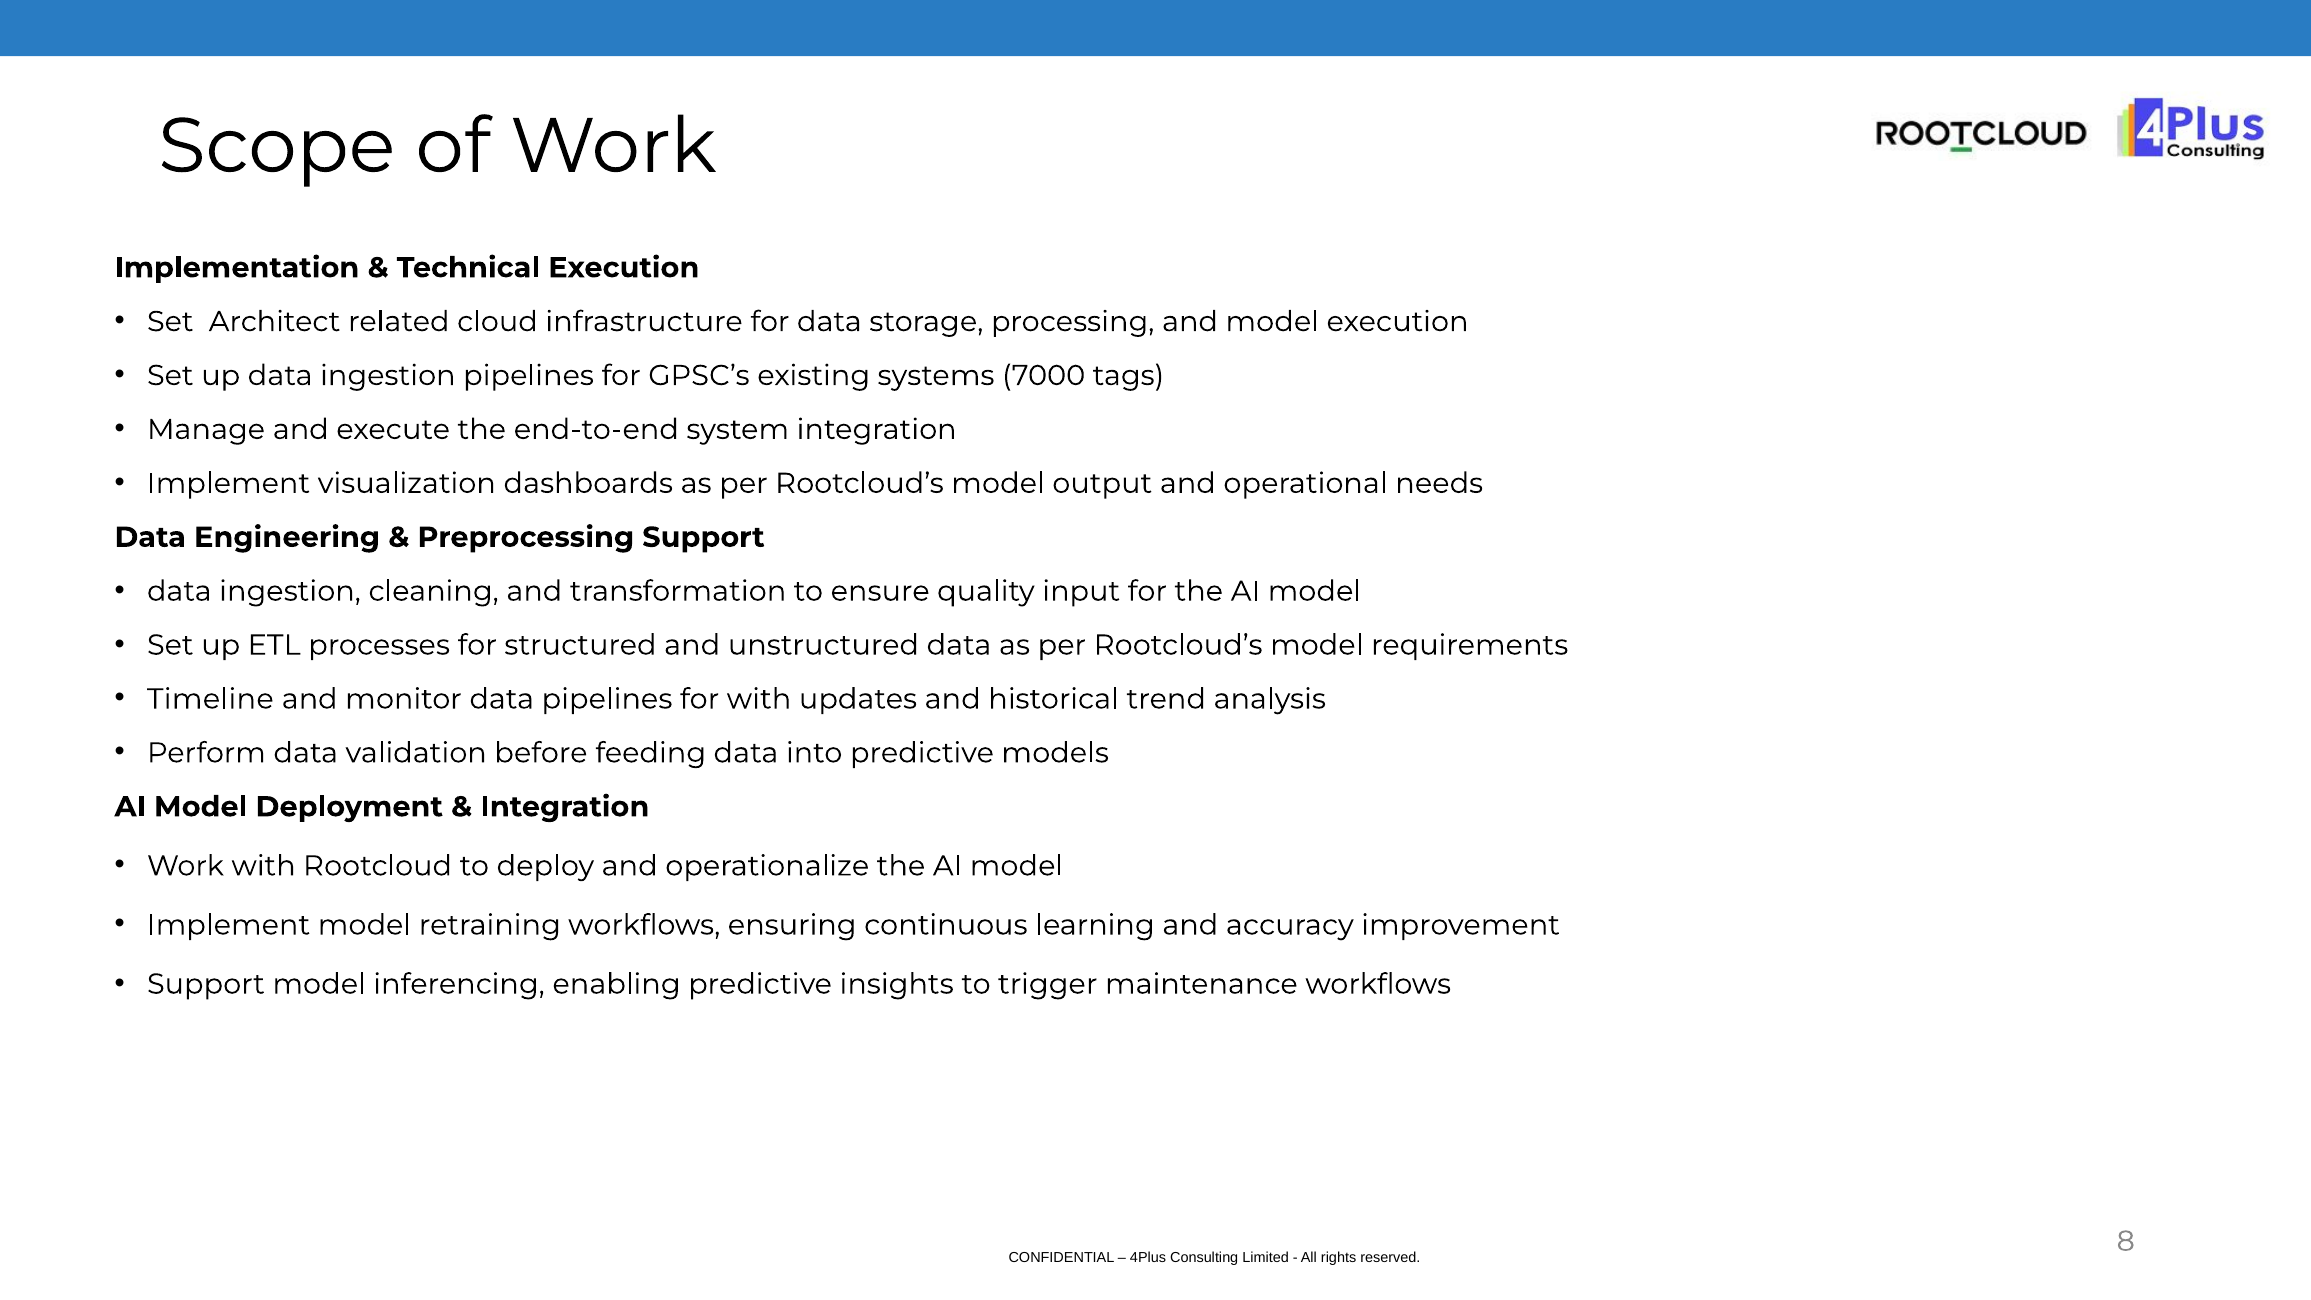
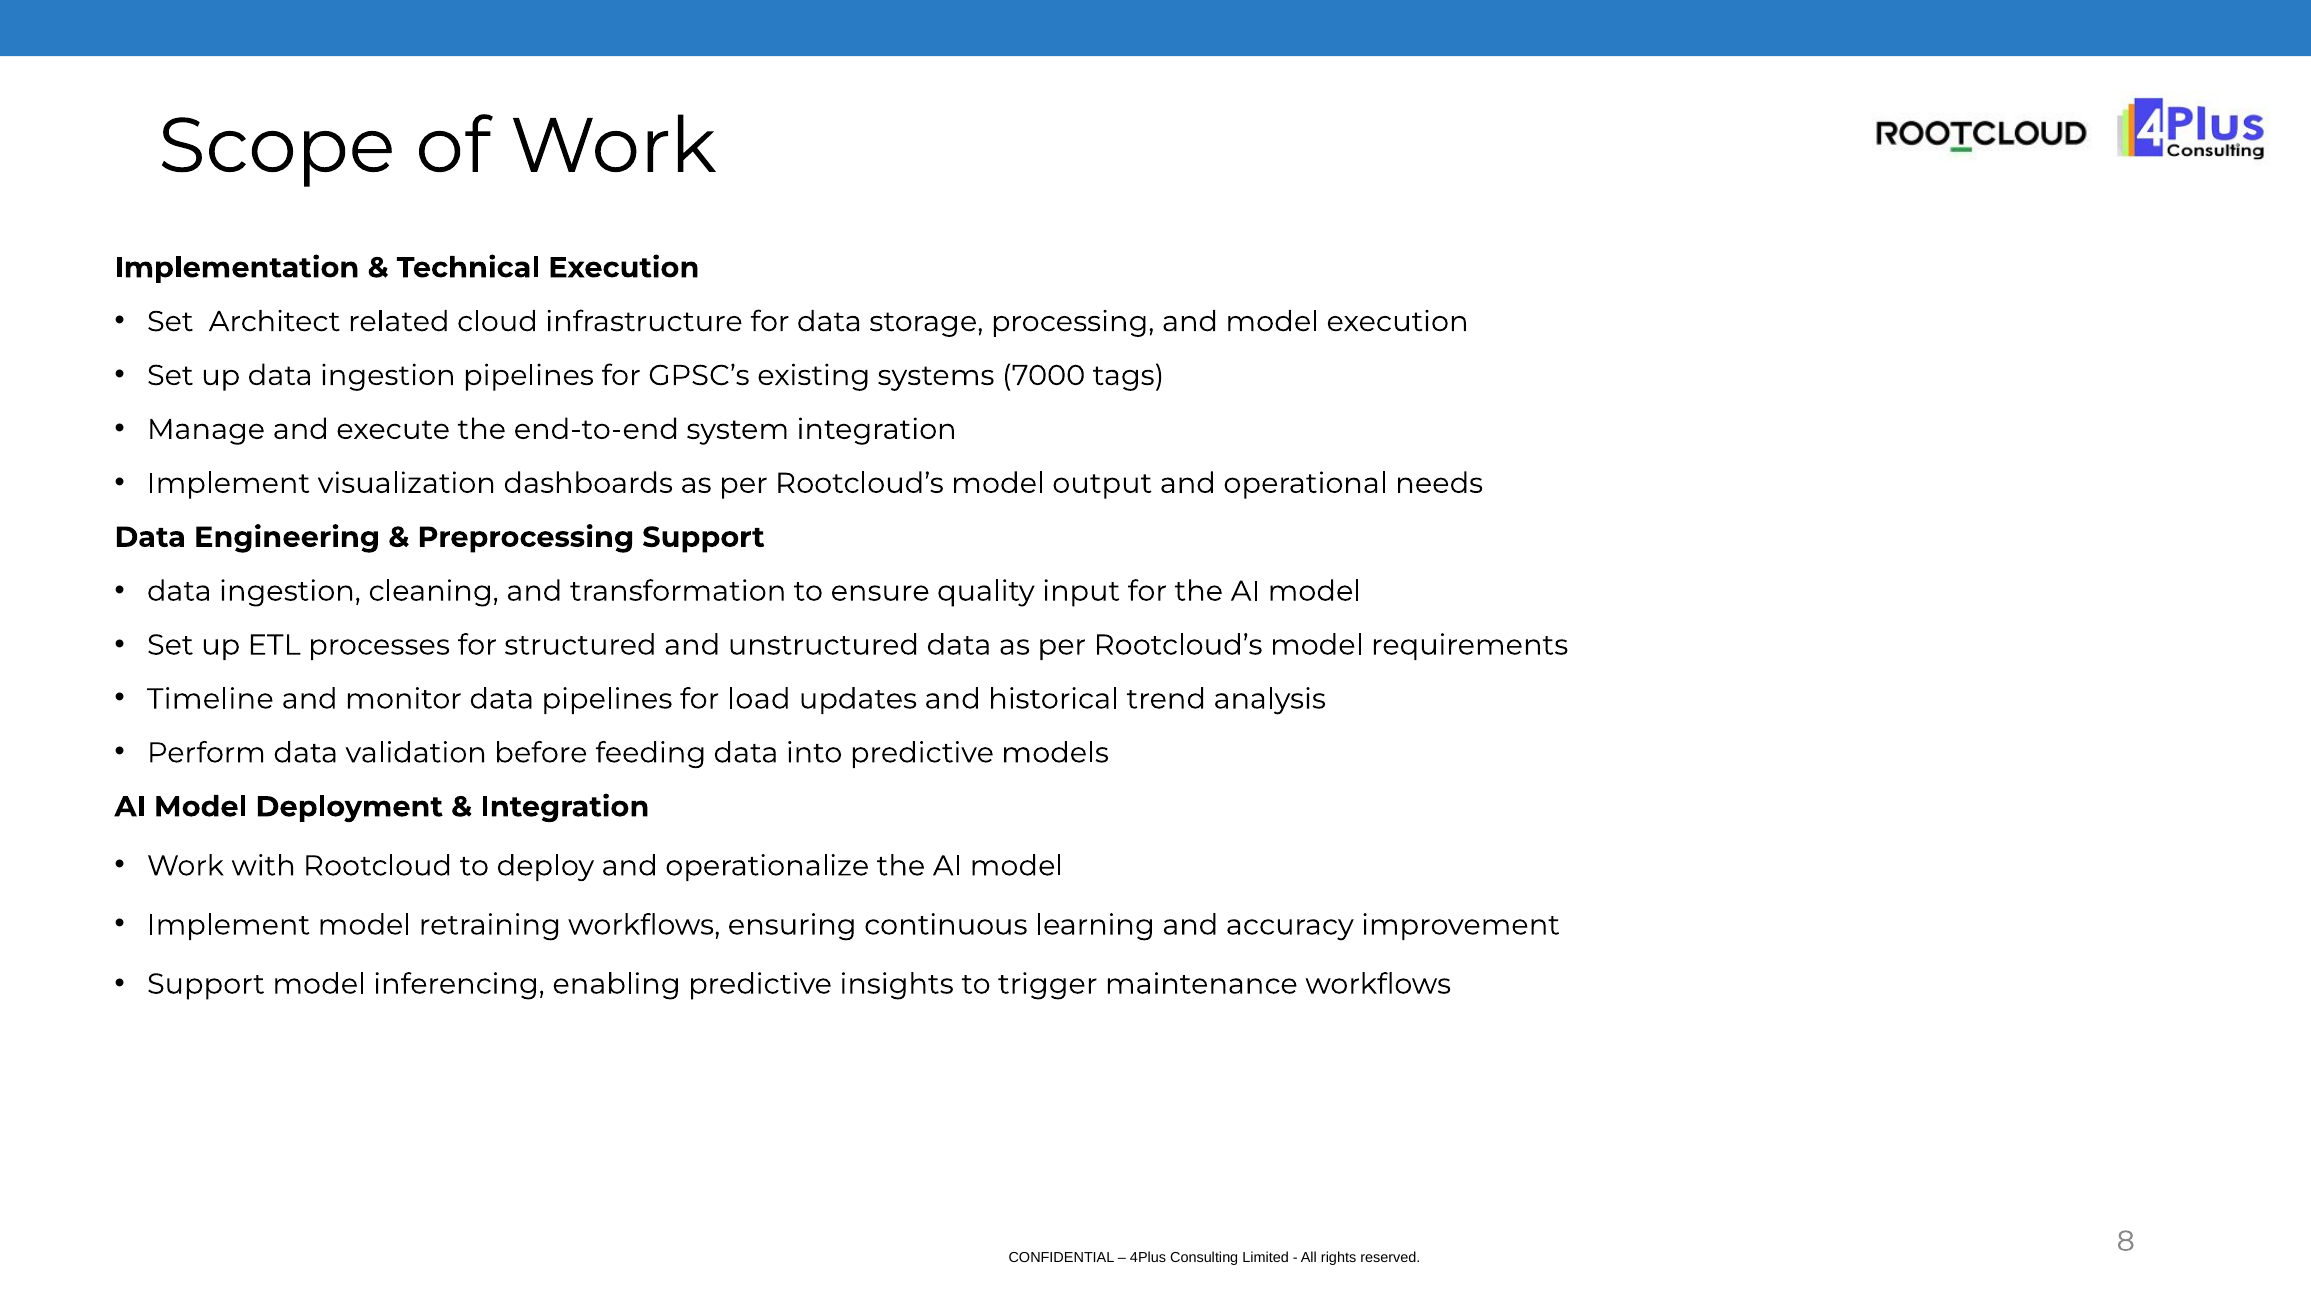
for with: with -> load (759, 699)
